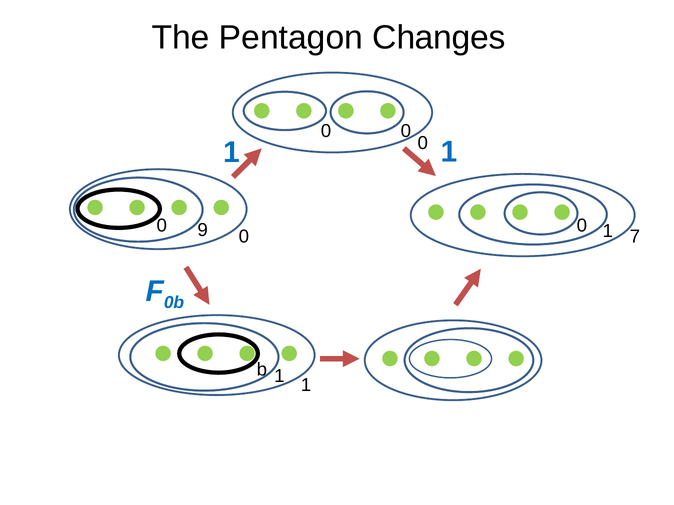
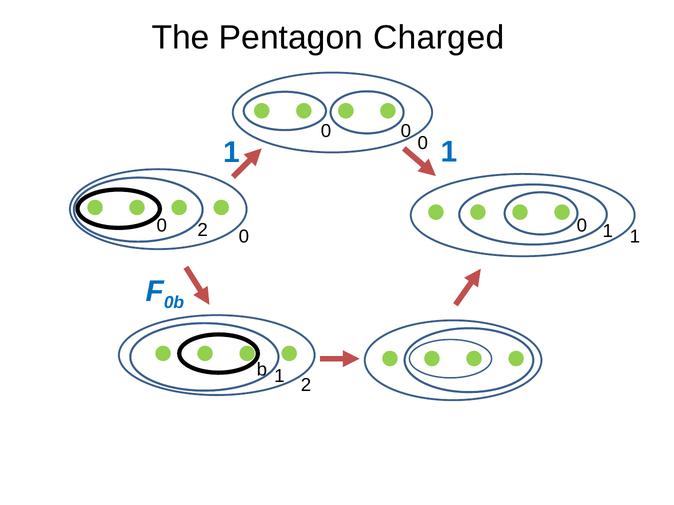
Changes: Changes -> Charged (439, 37)
0 9: 9 -> 2 (203, 230)
7: 7 -> 1 (635, 237)
1: 1 -> 2 (306, 386)
